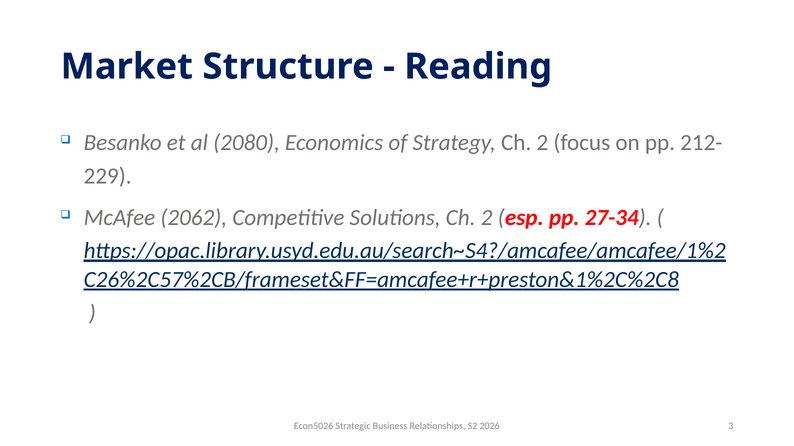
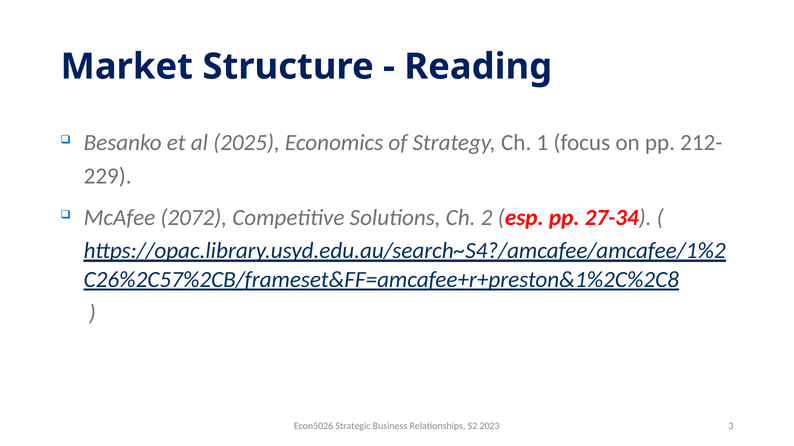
2080: 2080 -> 2025 (246, 143)
Strategy Ch 2: 2 -> 1 (542, 143)
2062: 2062 -> 2072 (194, 218)
2026: 2026 -> 2023 (490, 426)
